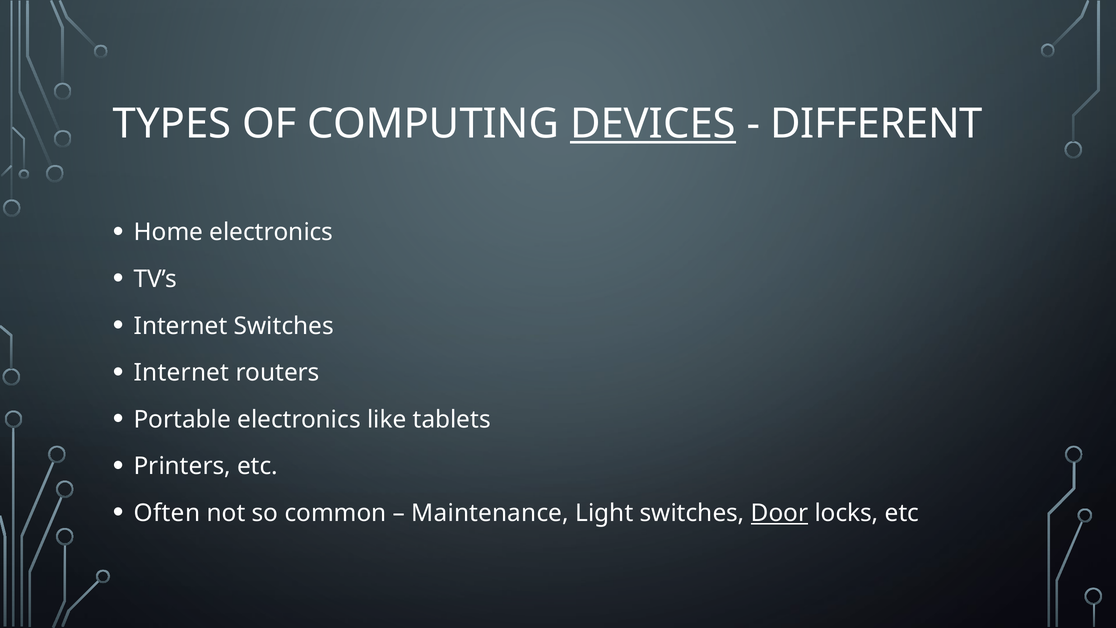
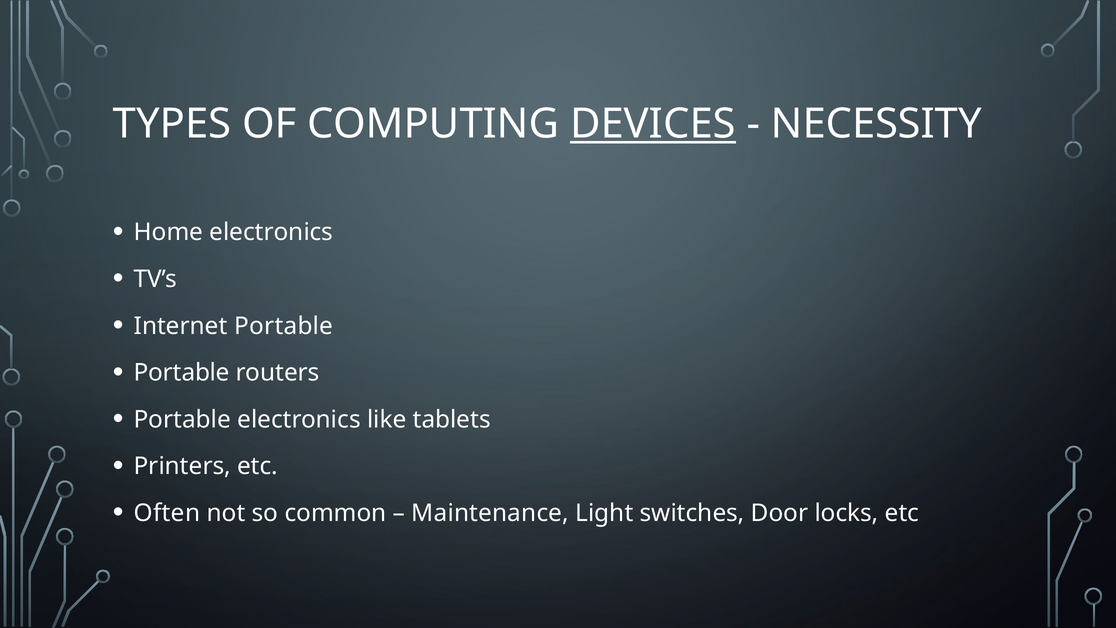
DIFFERENT: DIFFERENT -> NECESSITY (876, 124)
Internet Switches: Switches -> Portable (284, 326)
Internet: Internet -> Portable (182, 373)
Door underline: present -> none (780, 513)
